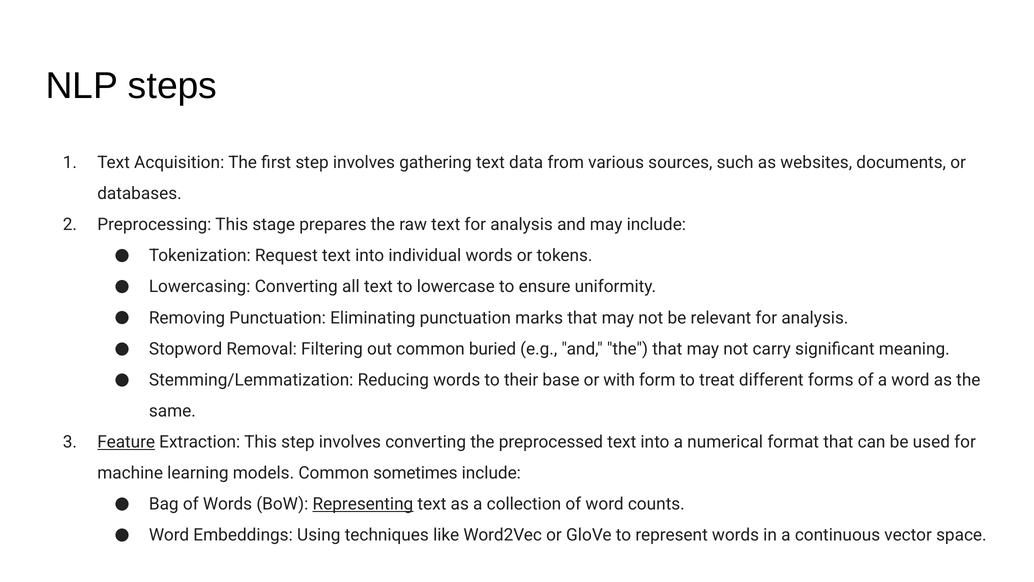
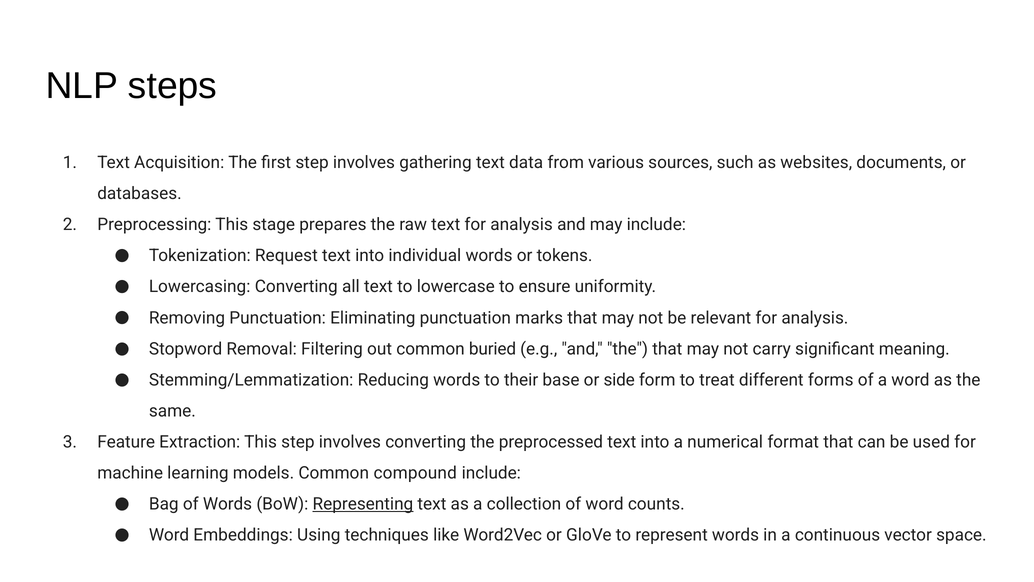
with: with -> side (619, 380)
Feature underline: present -> none (126, 442)
sometimes: sometimes -> compound (415, 473)
